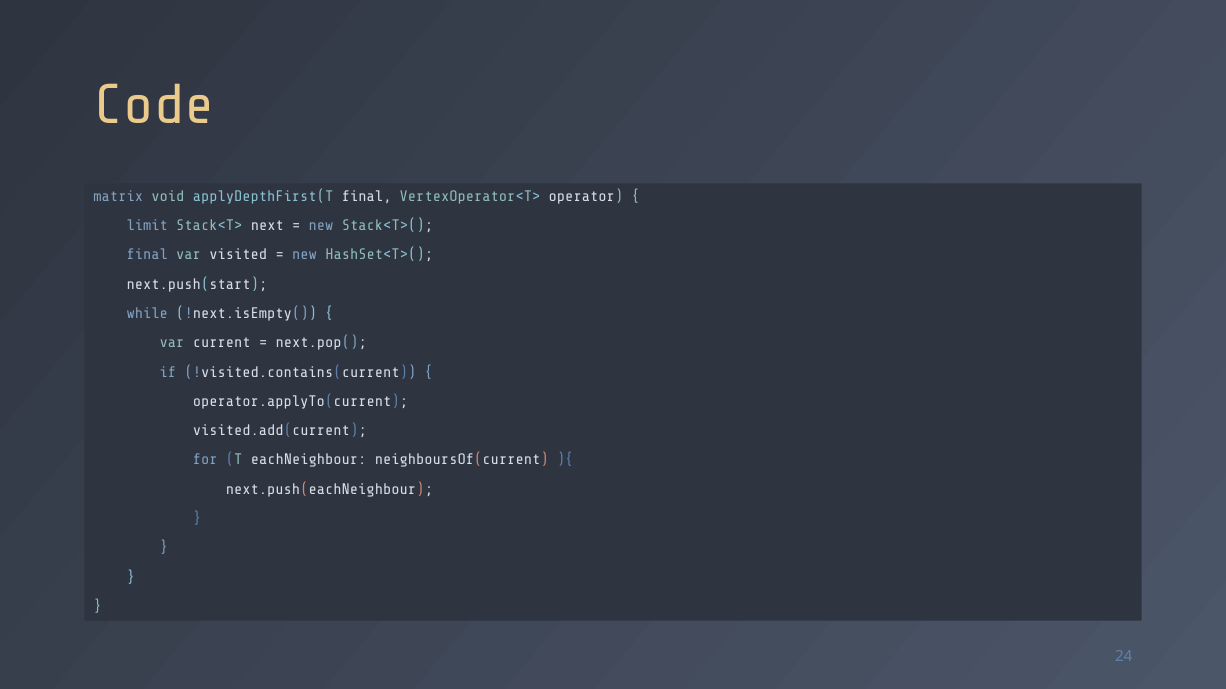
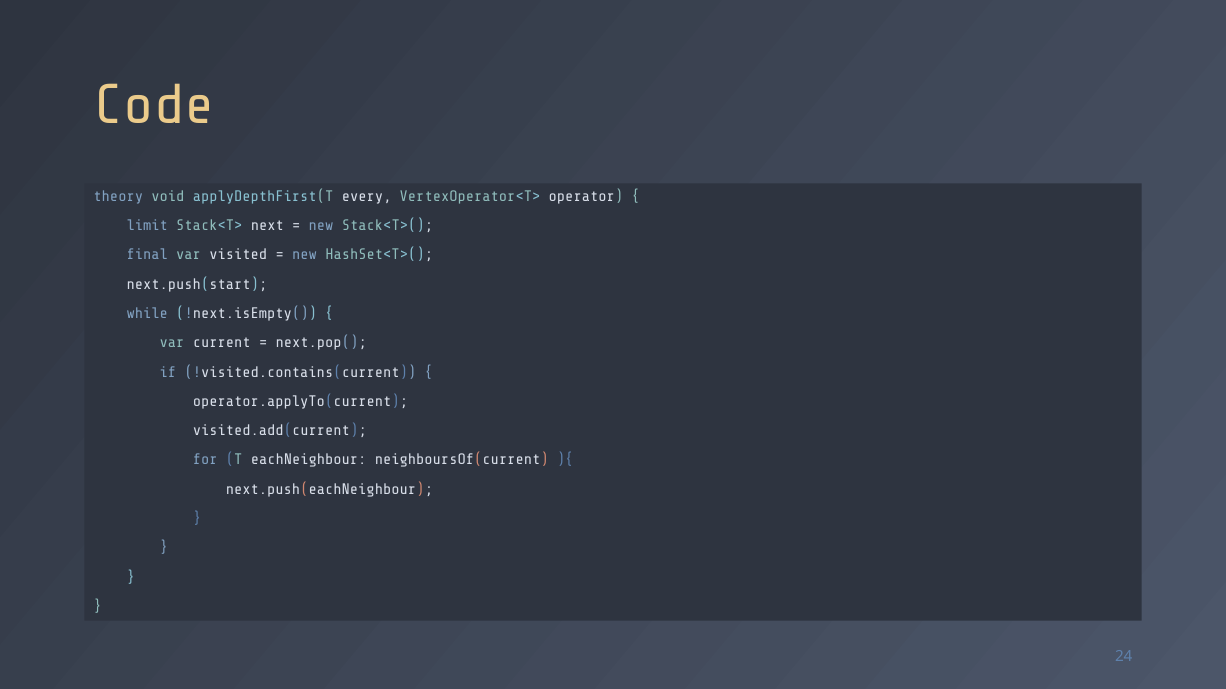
matrix: matrix -> theory (118, 196)
applyDepthFirst(T final: final -> every (367, 196)
